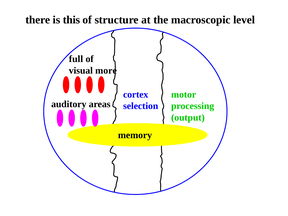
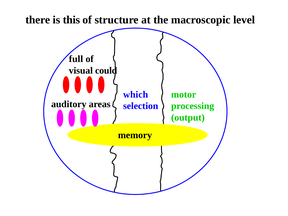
more: more -> could (106, 71)
cortex: cortex -> which (136, 94)
